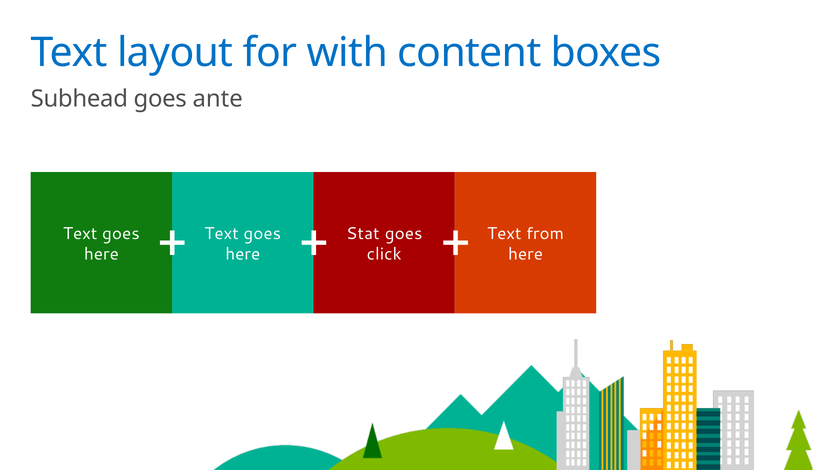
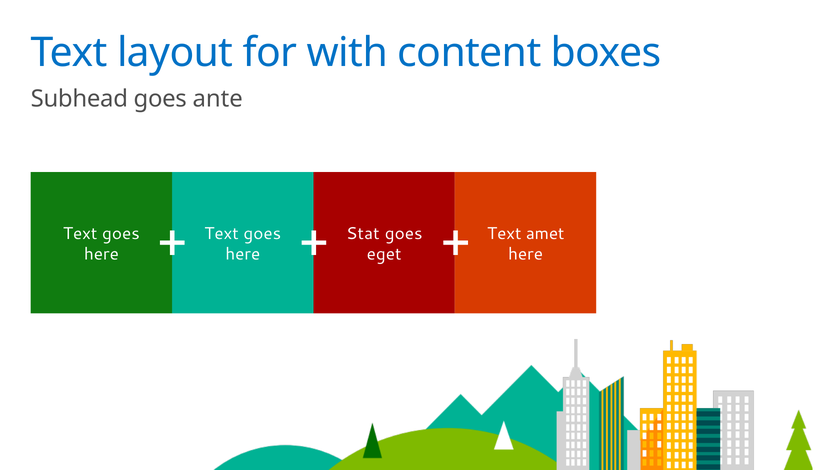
from: from -> amet (545, 234)
click: click -> eget (384, 254)
